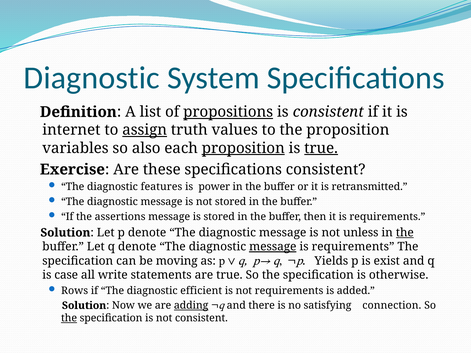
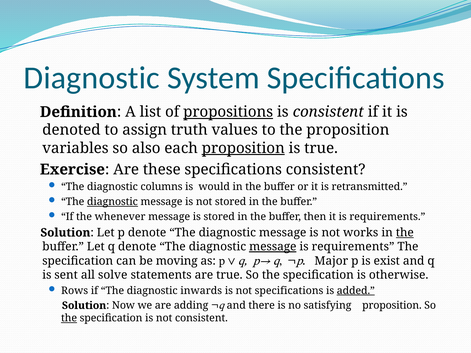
internet: internet -> denoted (71, 130)
assign underline: present -> none (145, 130)
true underline: present -> none (321, 148)
features: features -> columns (162, 187)
power: power -> would (214, 187)
diagnostic underline: none -> present (112, 202)
assertions: assertions -> whenever (120, 217)
unless: unless -> works (361, 233)
Yields: Yields -> Major (331, 261)
case: case -> sent (66, 275)
write: write -> solve (113, 275)
efficient: efficient -> inwards (201, 291)
not requirements: requirements -> specifications (289, 291)
added underline: none -> present (356, 291)
adding underline: present -> none (191, 306)
satisfying connection: connection -> proposition (392, 306)
